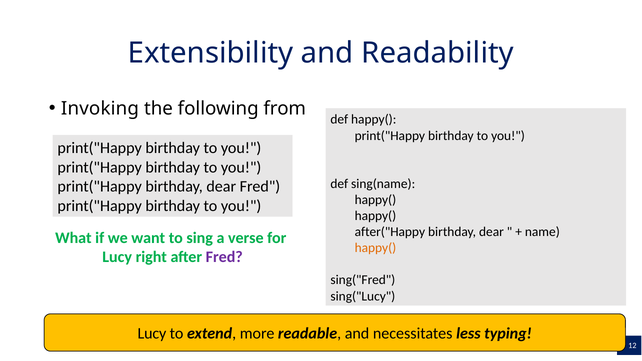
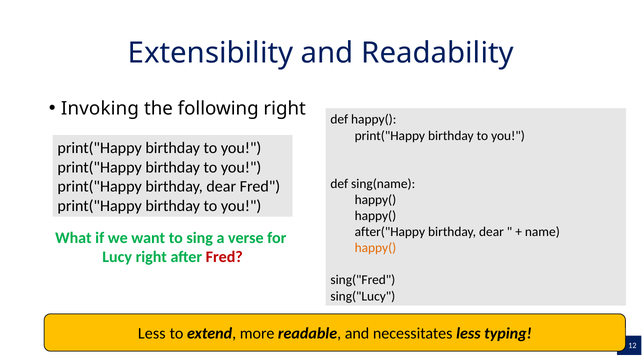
following from: from -> right (285, 109)
Fred colour: purple -> red (224, 257)
Lucy: Lucy -> Less (152, 334)
